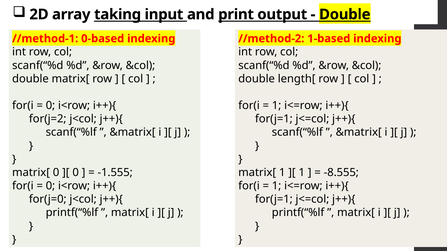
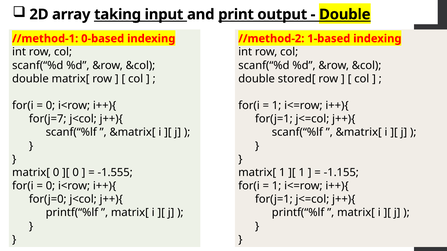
length[: length[ -> stored[ (297, 79)
for(j=2: for(j=2 -> for(j=7 (48, 119)
-8.555: -8.555 -> -1.155 (341, 173)
